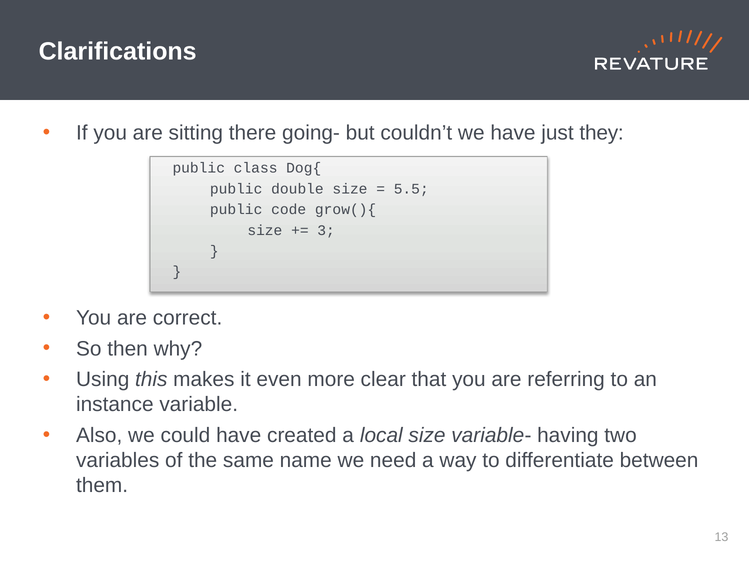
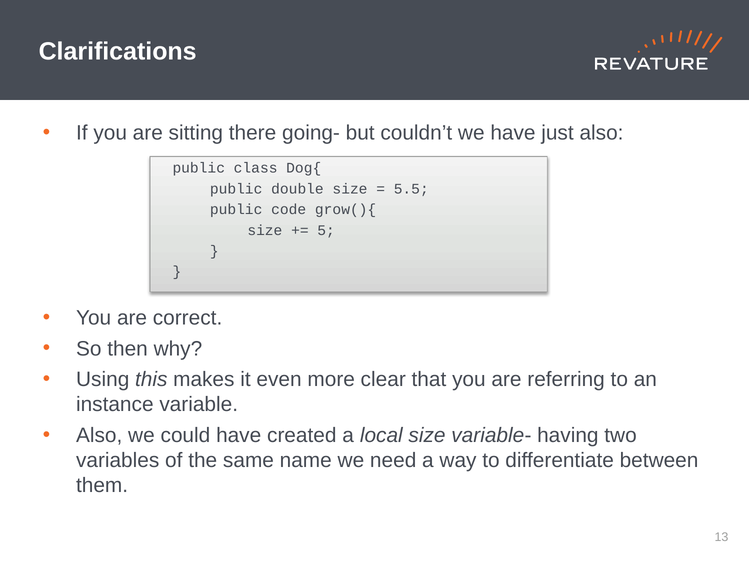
just they: they -> also (602, 133)
3: 3 -> 5 (326, 230)
